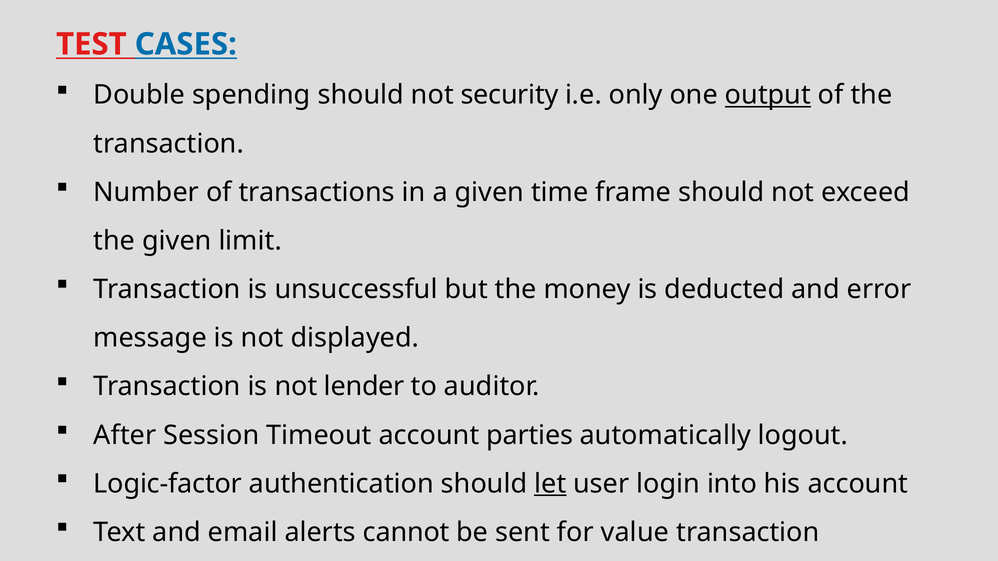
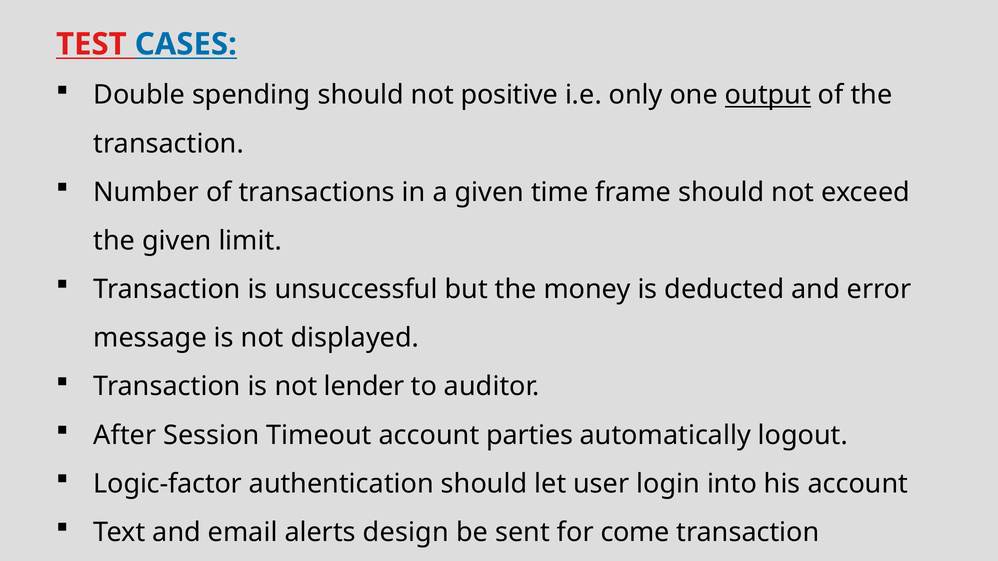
security: security -> positive (509, 95)
let underline: present -> none (550, 484)
cannot: cannot -> design (406, 533)
value: value -> come (635, 533)
